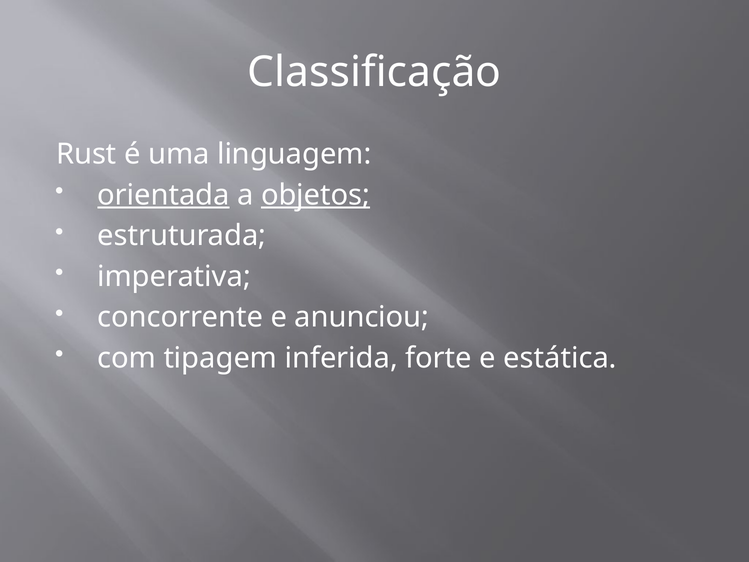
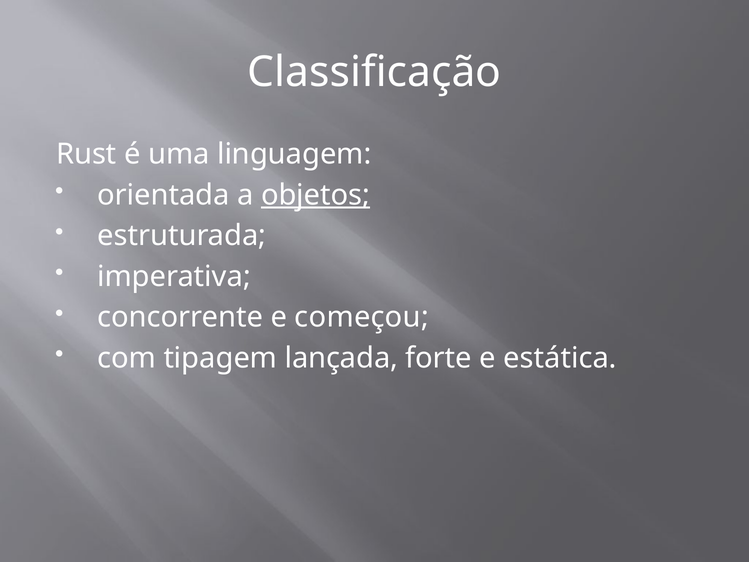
orientada underline: present -> none (163, 195)
anunciou: anunciou -> começou (362, 317)
inferida: inferida -> lançada (341, 358)
